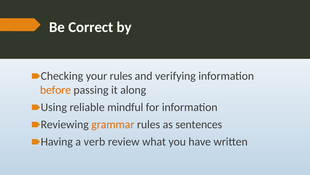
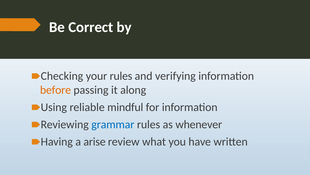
grammar colour: orange -> blue (113, 124)
sentences: sentences -> whenever (199, 124)
verb: verb -> arise (95, 141)
